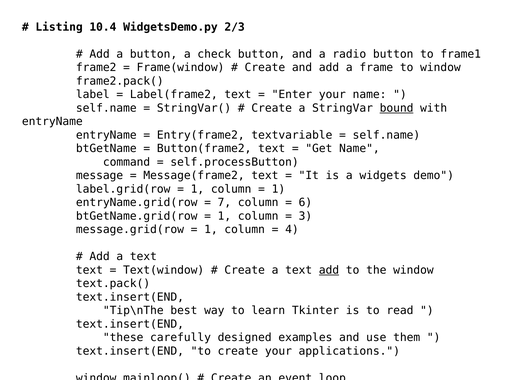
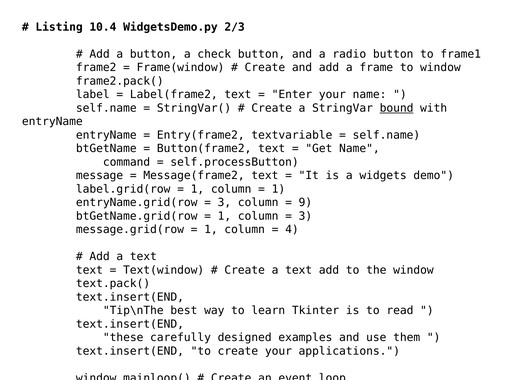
7: 7 -> 3 (224, 202)
6: 6 -> 9 (305, 202)
add underline: present -> none (329, 270)
